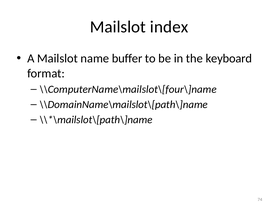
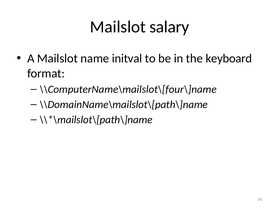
index: index -> salary (169, 27)
buffer: buffer -> initval (127, 59)
